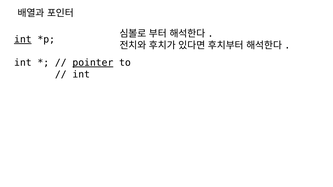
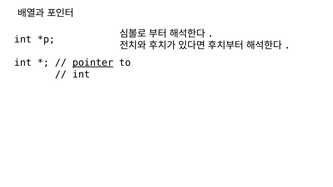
int underline: present -> none (23, 40)
